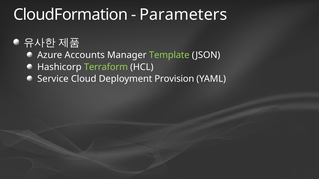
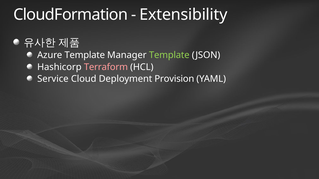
Parameters: Parameters -> Extensibility (183, 15)
Azure Accounts: Accounts -> Template (85, 55)
Terraform colour: light green -> pink (106, 67)
